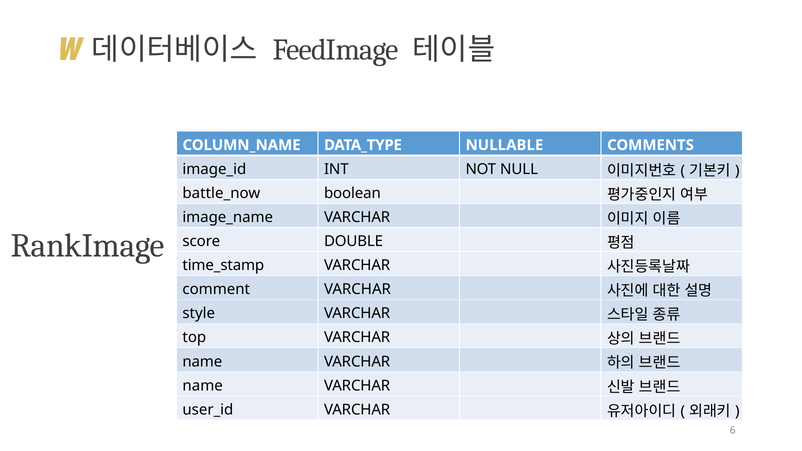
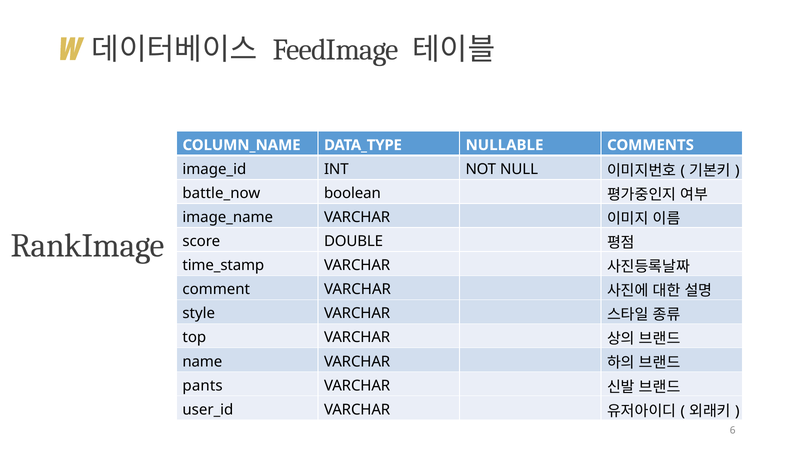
name: name -> pants (203, 386)
